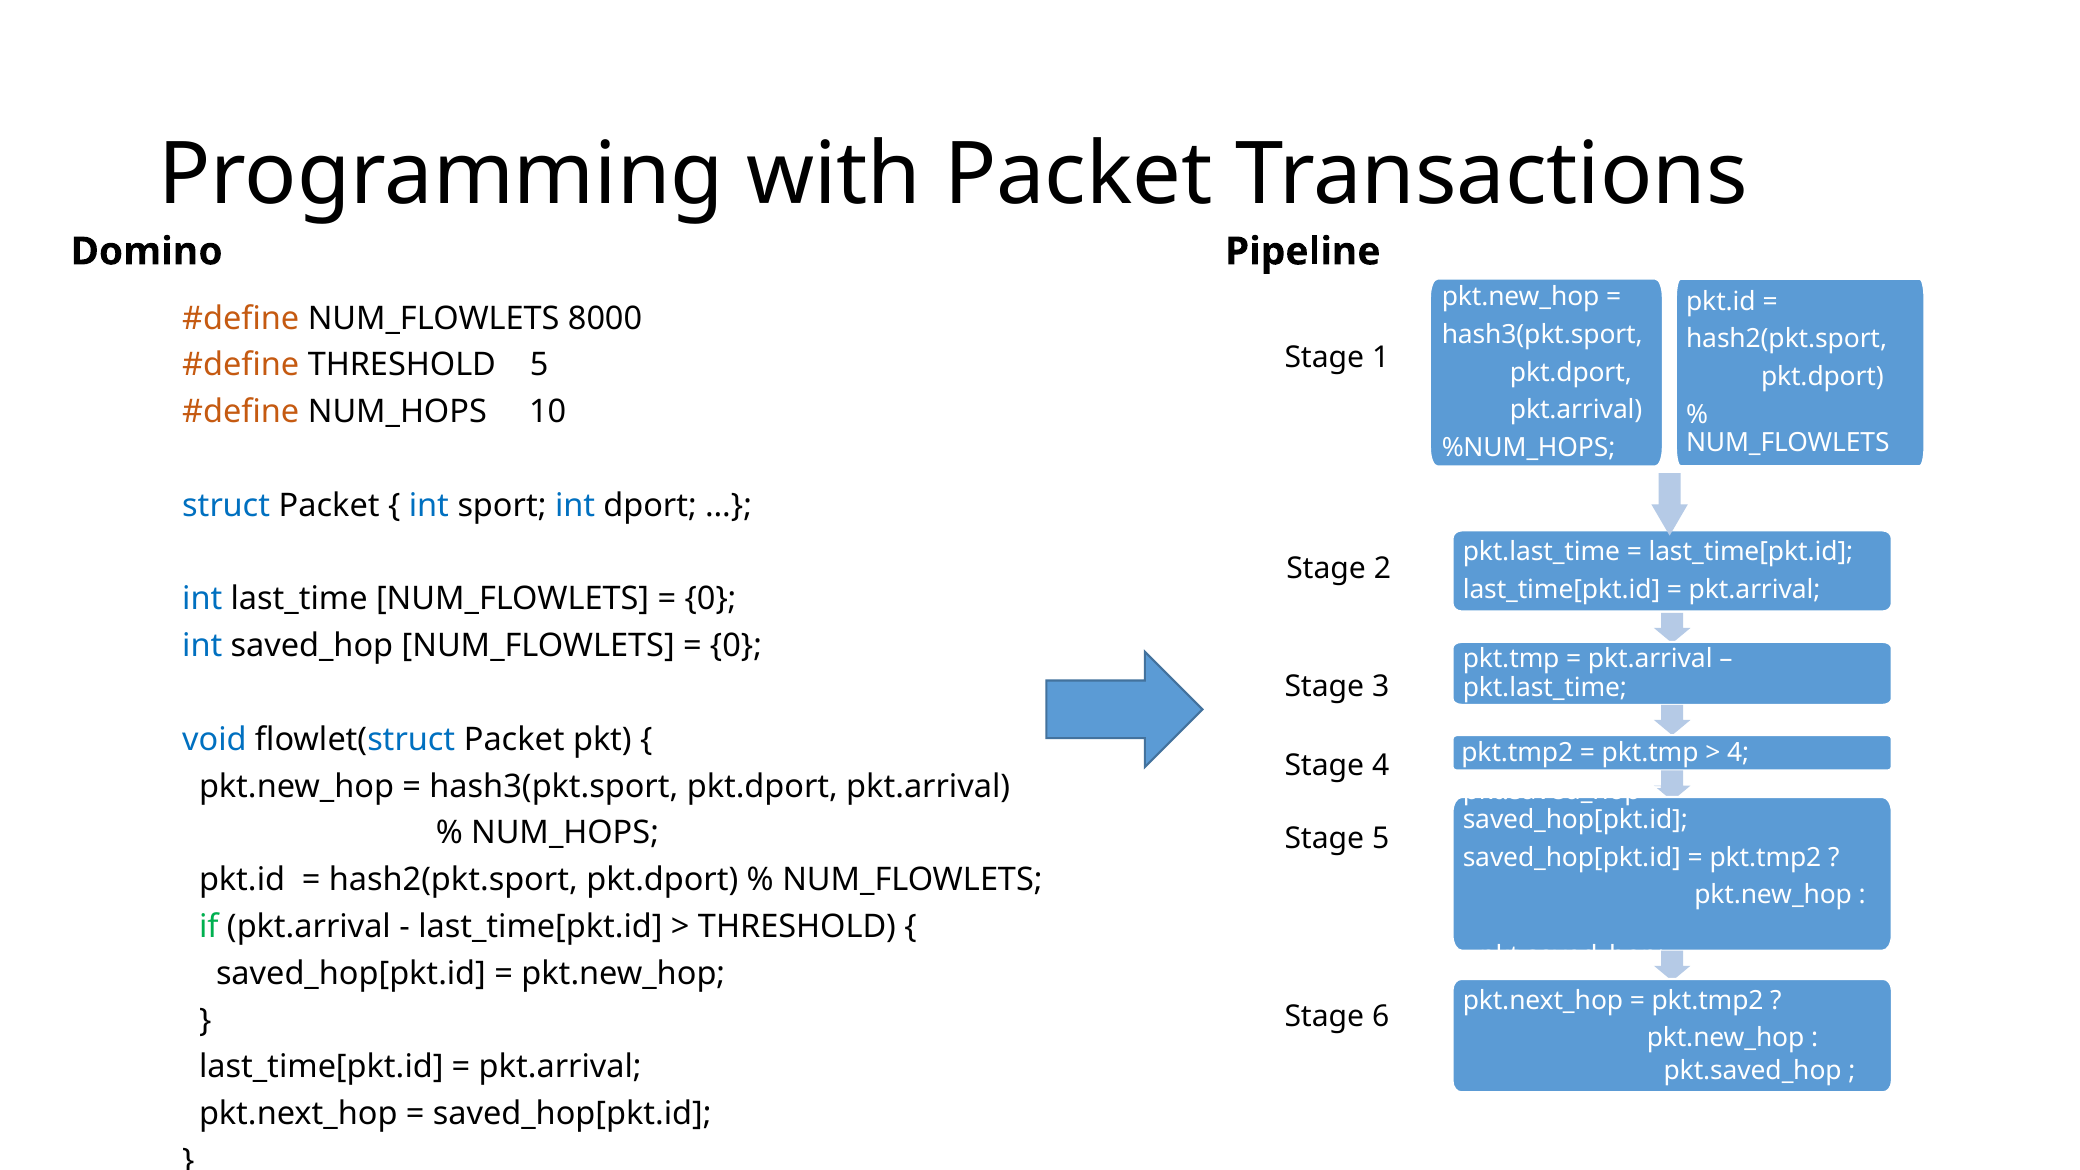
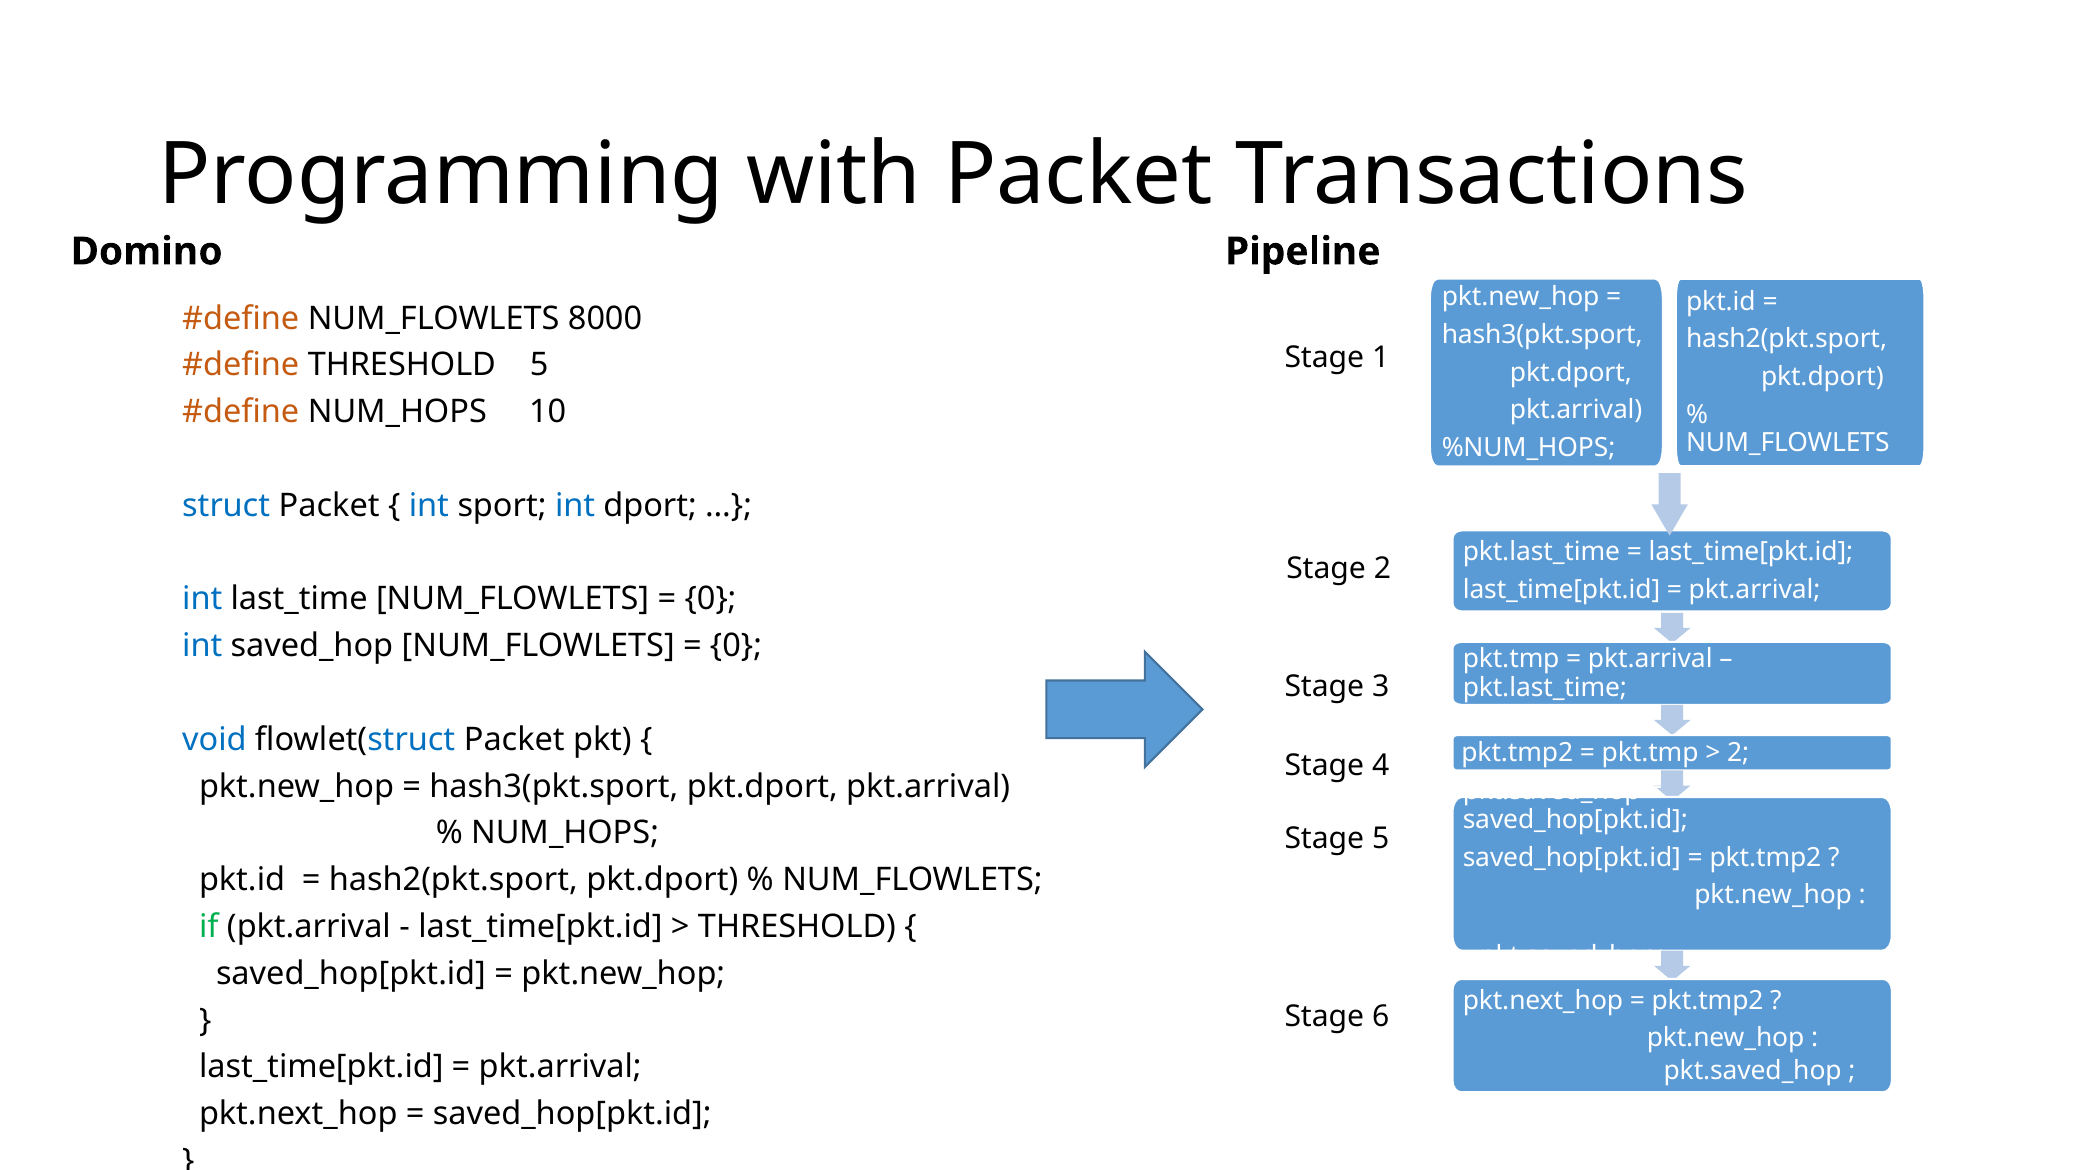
4: 4 -> 2 (1738, 753)
